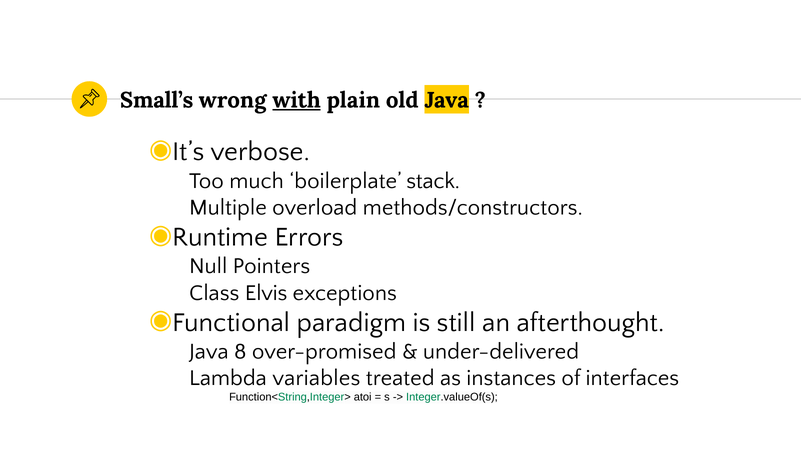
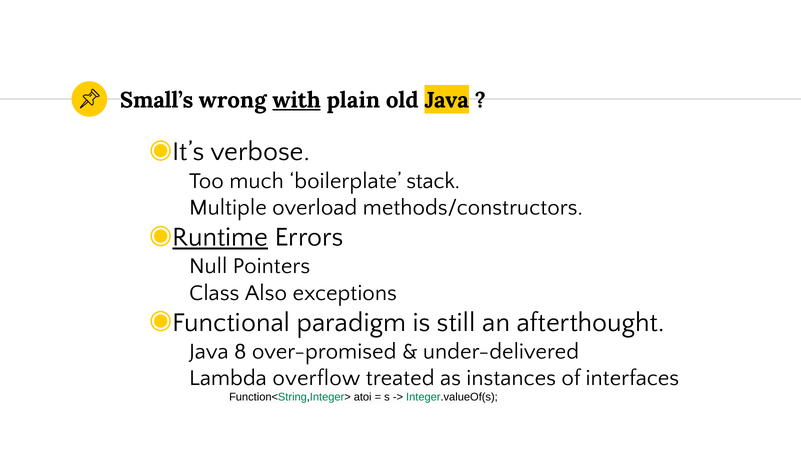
Runtime underline: none -> present (220, 237)
Elvis: Elvis -> Also (266, 293)
variables: variables -> overflow (316, 379)
